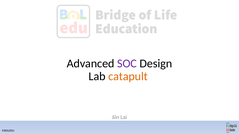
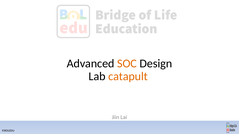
SOC colour: purple -> orange (127, 64)
